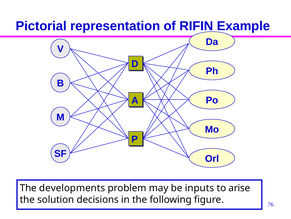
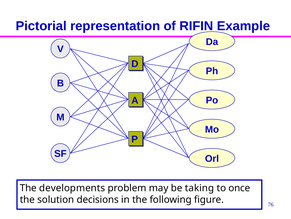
inputs: inputs -> taking (200, 187)
arise: arise -> once (239, 187)
